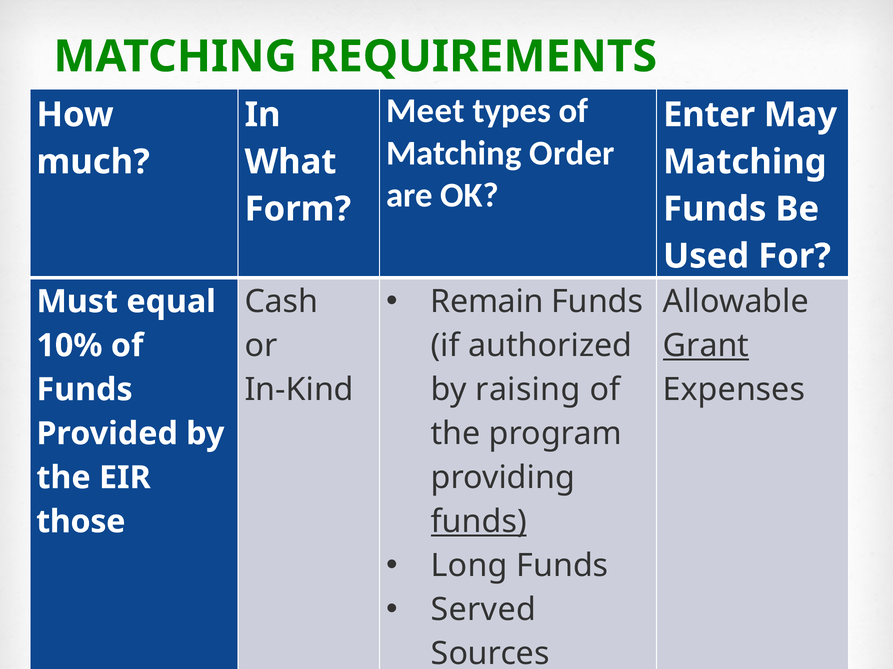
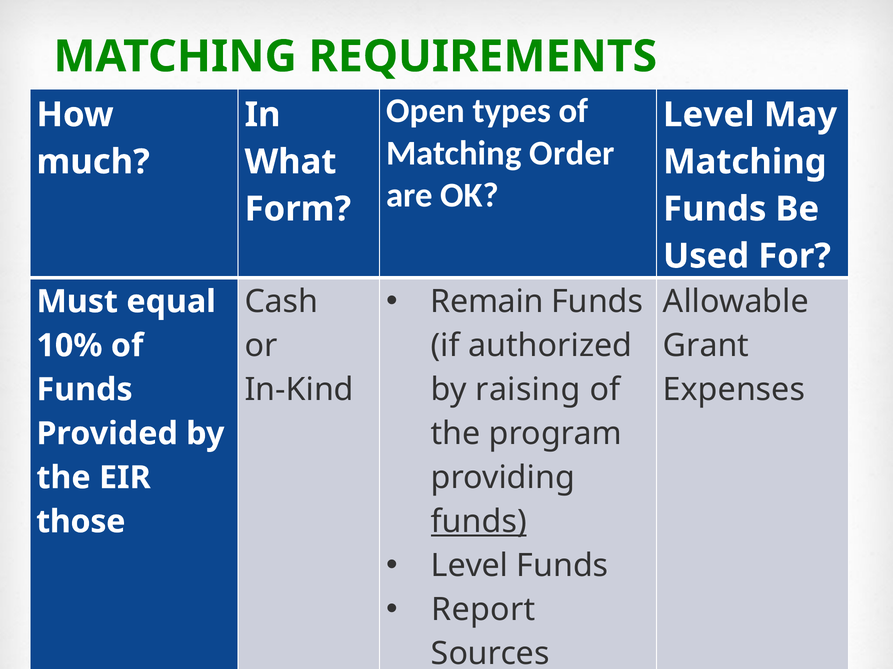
Meet: Meet -> Open (426, 111)
Enter: Enter -> Level (709, 115)
Grant underline: present -> none (706, 346)
Long: Long -> Level (470, 566)
Served: Served -> Report (483, 610)
